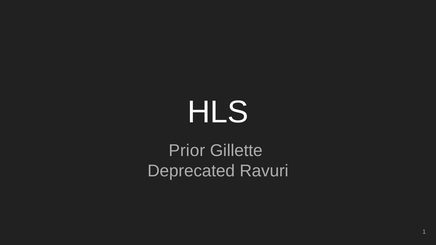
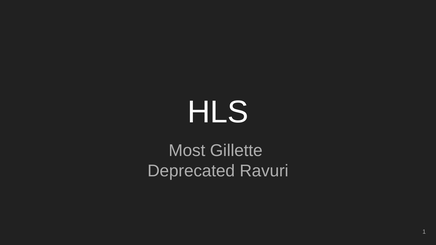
Prior: Prior -> Most (187, 151)
